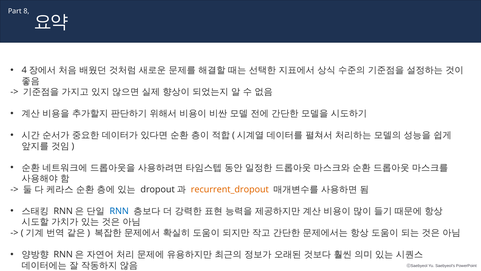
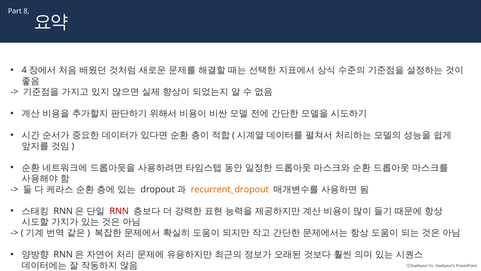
RNN colour: blue -> red (119, 211)
